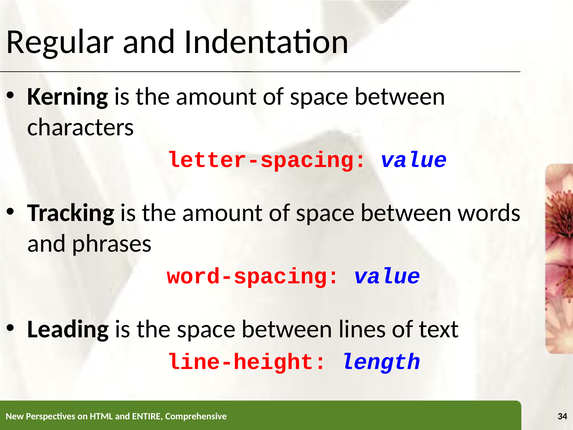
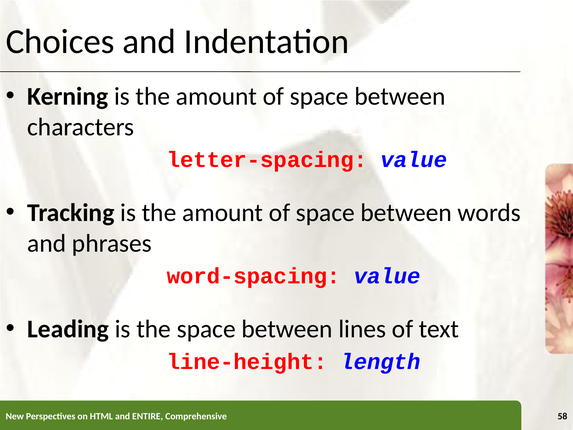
Regular: Regular -> Choices (60, 42)
34: 34 -> 58 (562, 416)
